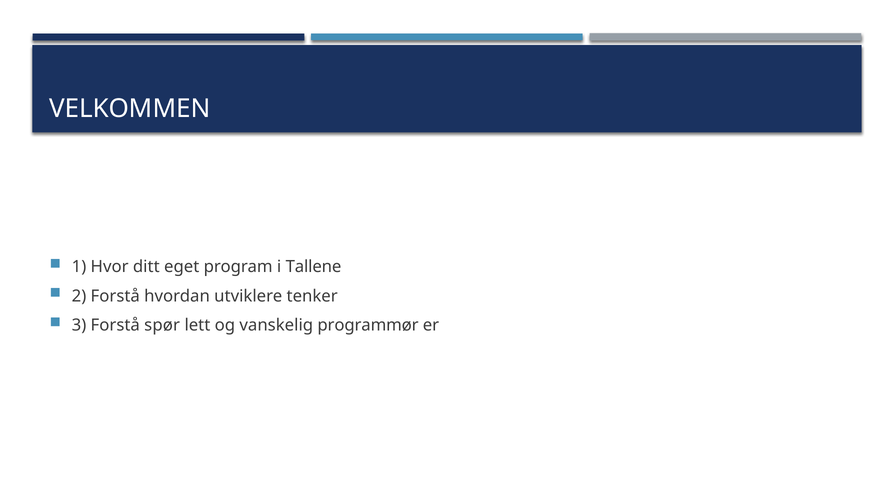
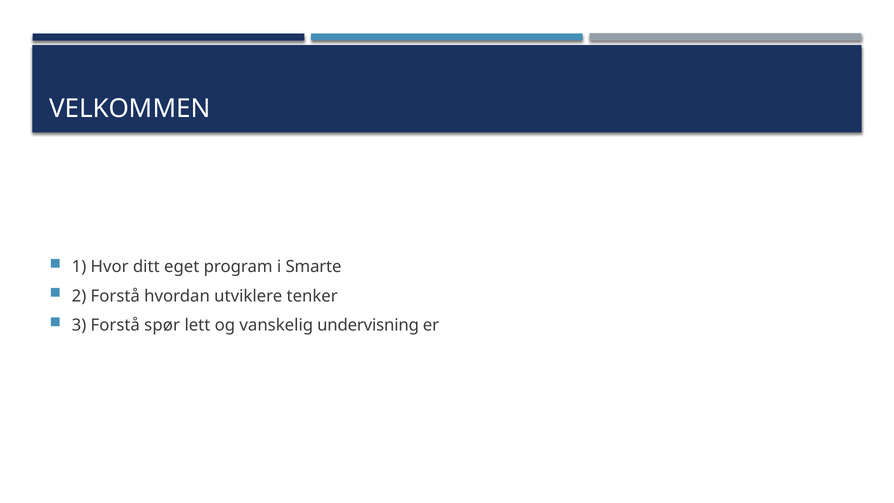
Tallene: Tallene -> Smarte (314, 267)
programmør: programmør -> undervisning (368, 325)
